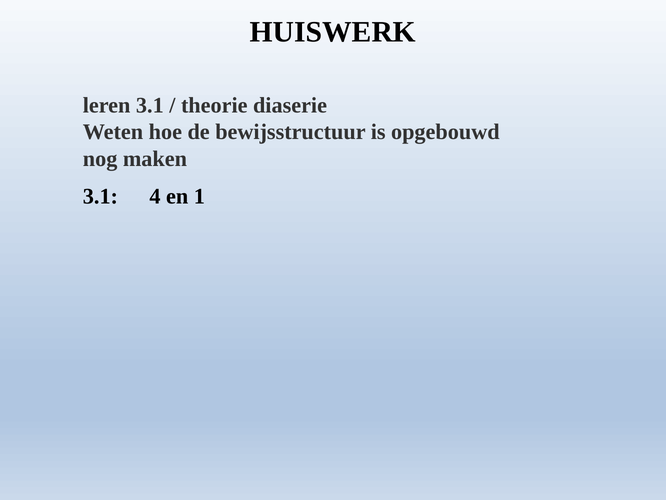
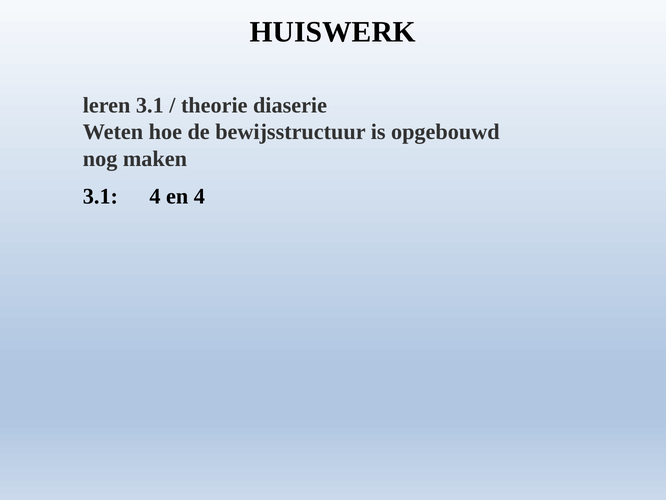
en 1: 1 -> 4 (199, 196)
